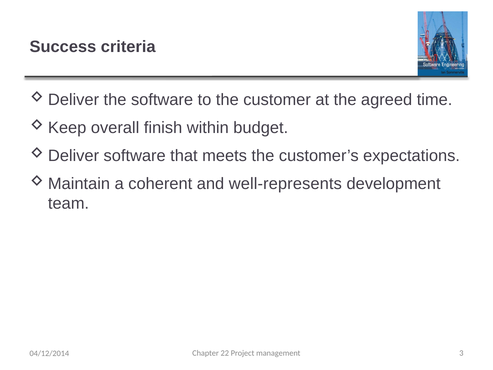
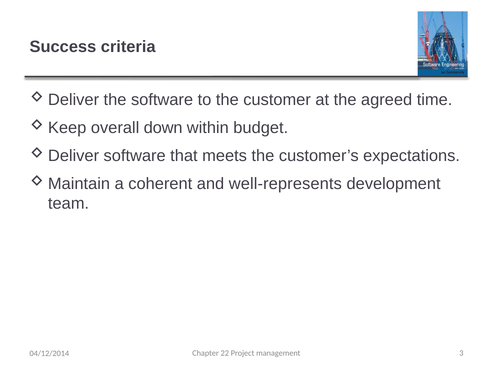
finish: finish -> down (163, 128)
